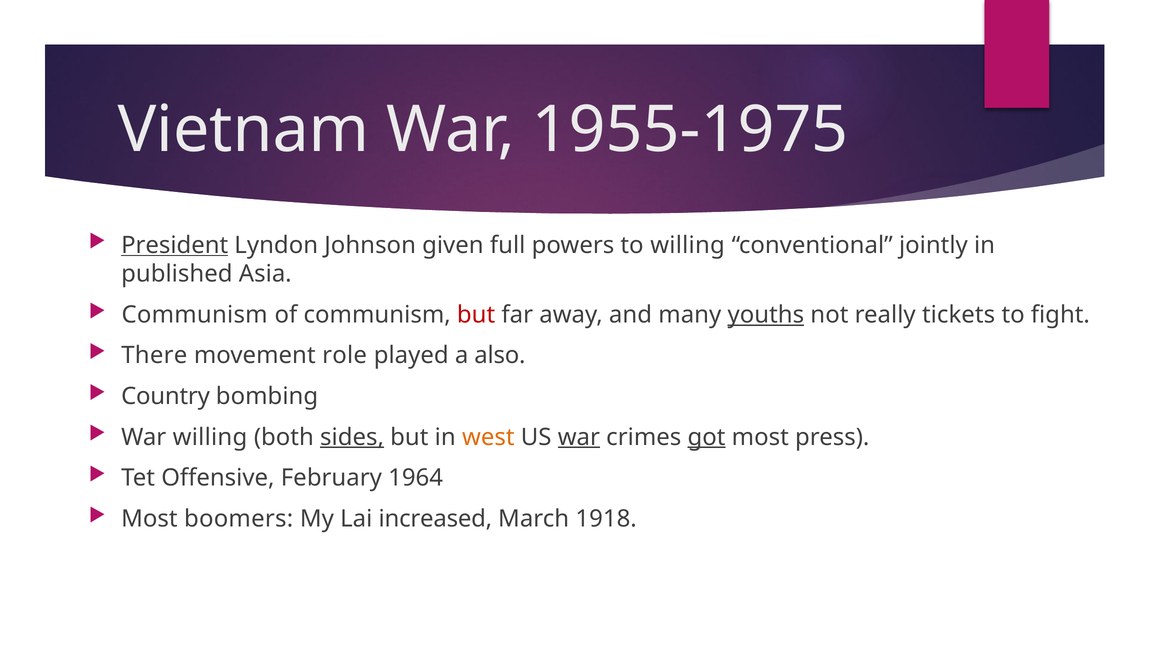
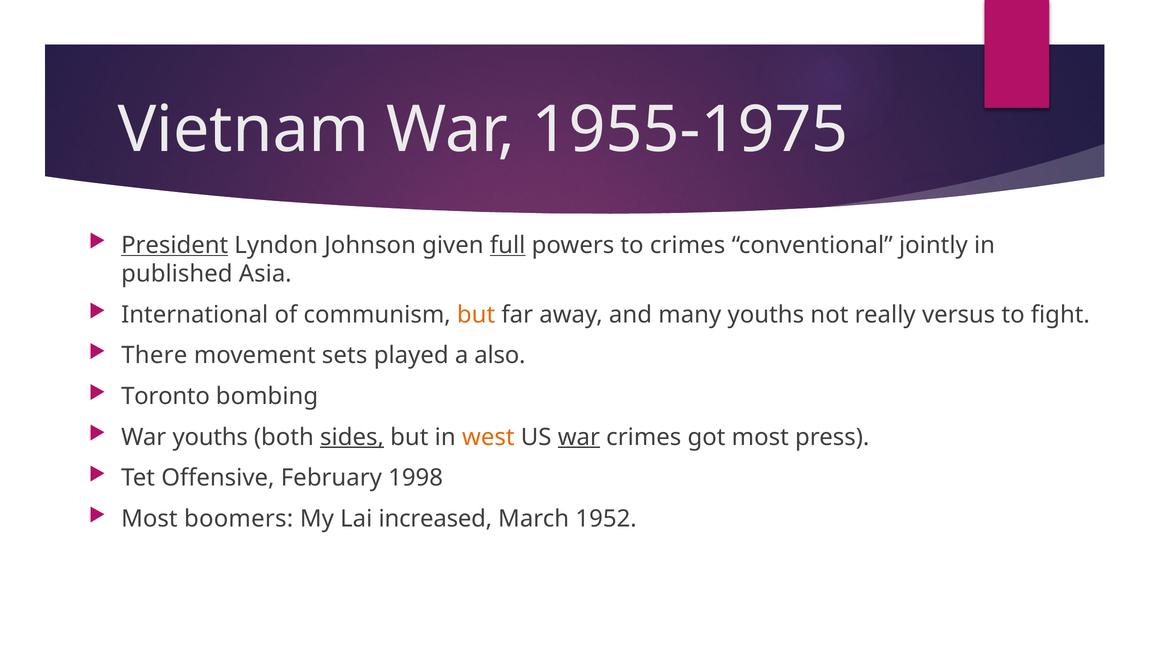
full underline: none -> present (508, 245)
to willing: willing -> crimes (688, 245)
Communism: Communism -> International (195, 315)
but colour: red -> orange (476, 315)
youths underline: present -> none (766, 315)
tickets: tickets -> versus (959, 315)
role: role -> sets (345, 355)
Country: Country -> Toronto (166, 396)
War willing: willing -> youths (210, 437)
got underline: present -> none (706, 437)
1964: 1964 -> 1998 (416, 478)
1918: 1918 -> 1952 (606, 519)
